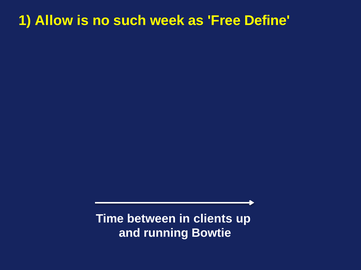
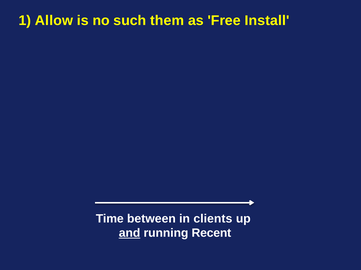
week: week -> them (167, 21)
Define: Define -> Install (267, 21)
and underline: none -> present (130, 234)
Bowtie: Bowtie -> Recent (211, 234)
